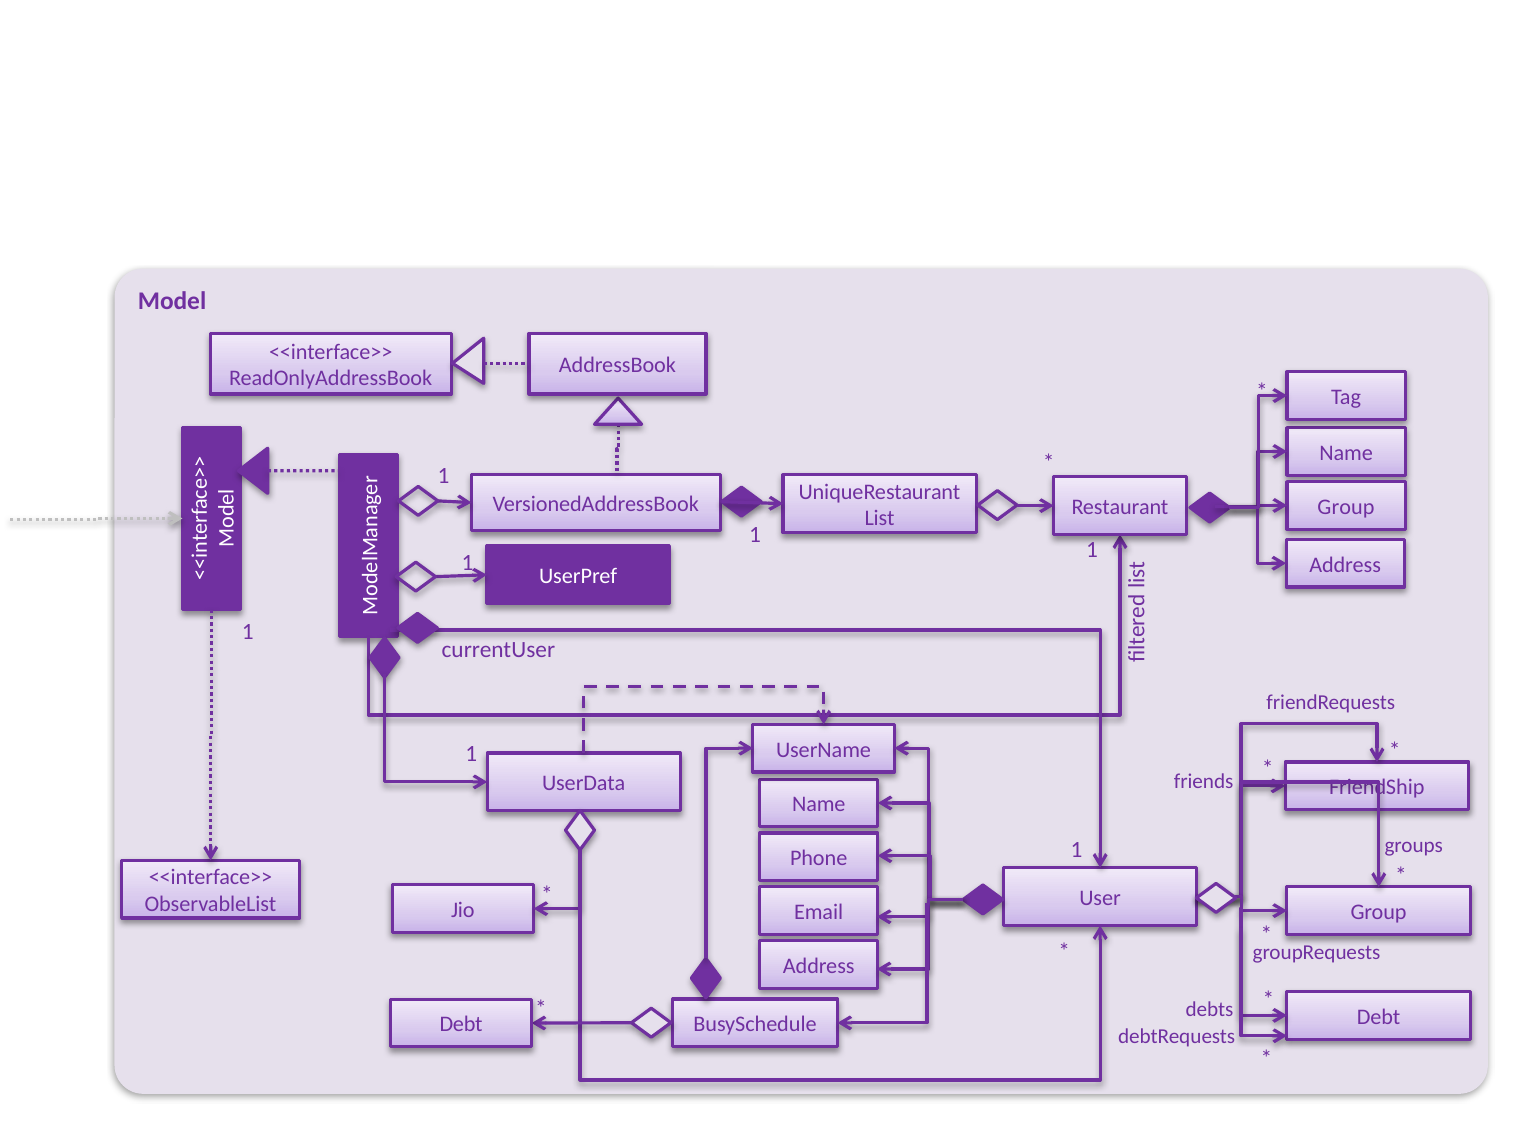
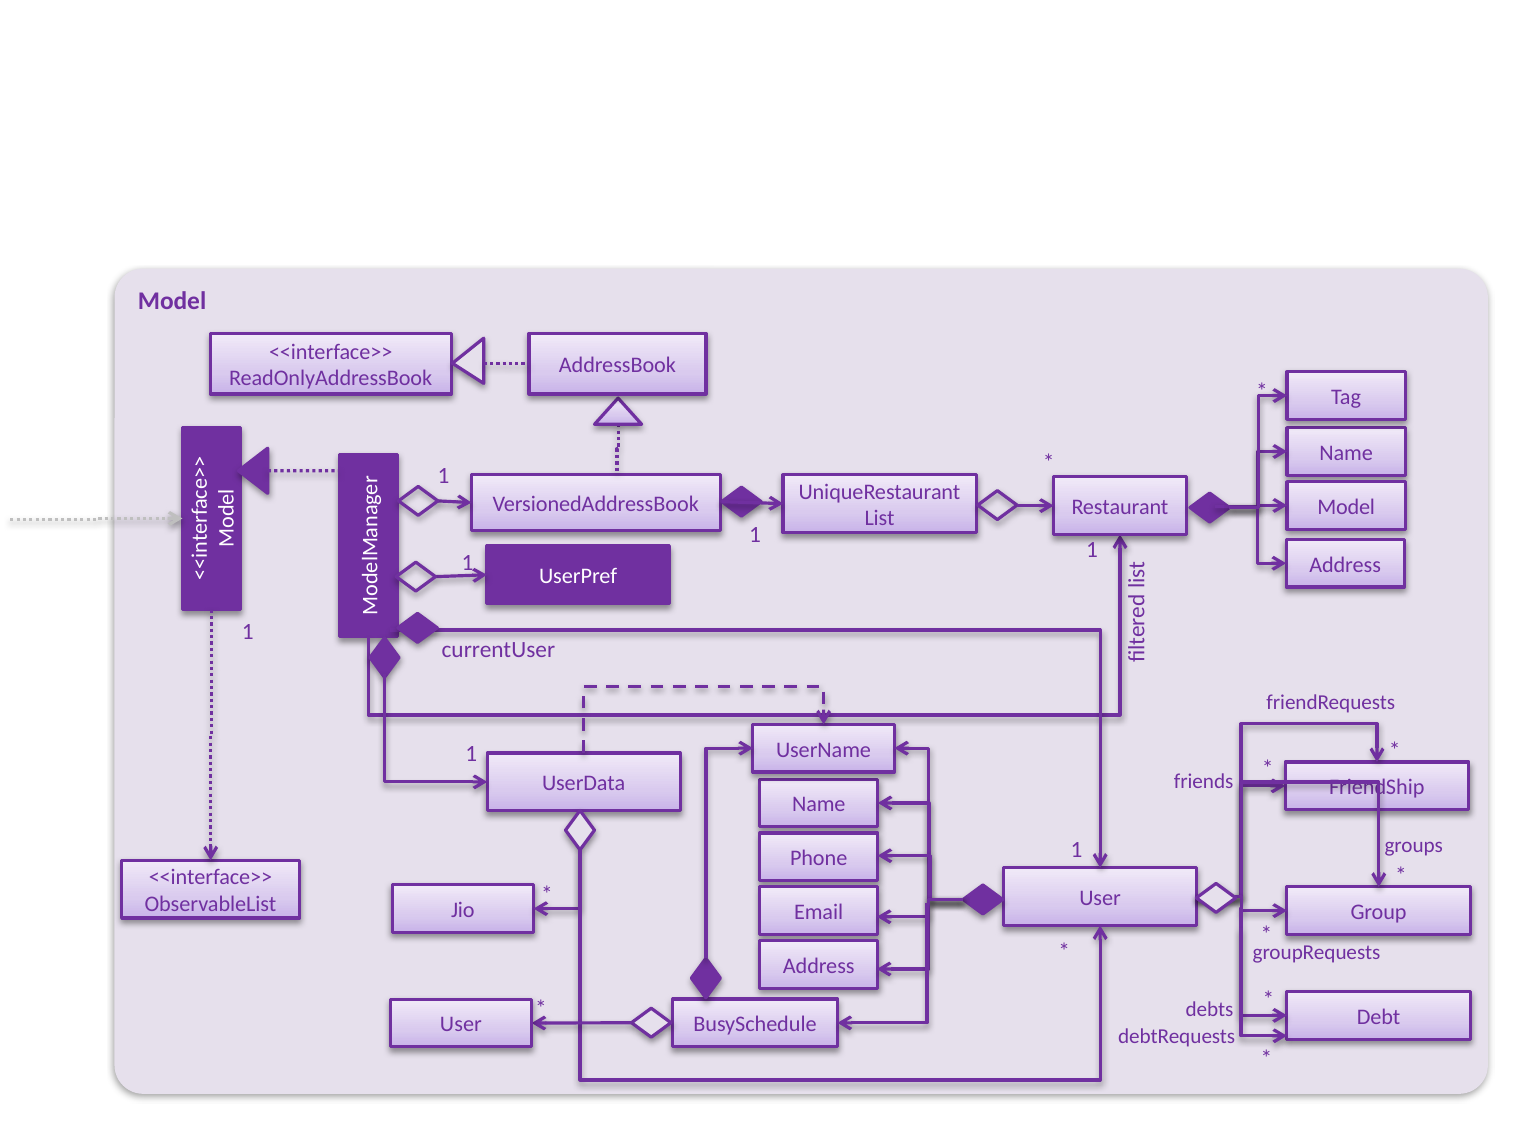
Group: Group -> Model (1346, 507)
Debt: Debt -> User (461, 1025)
